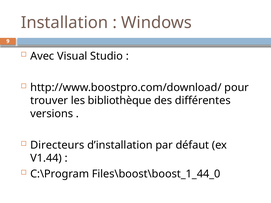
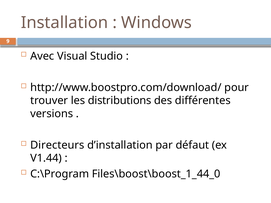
bibliothèque: bibliothèque -> distributions (120, 101)
